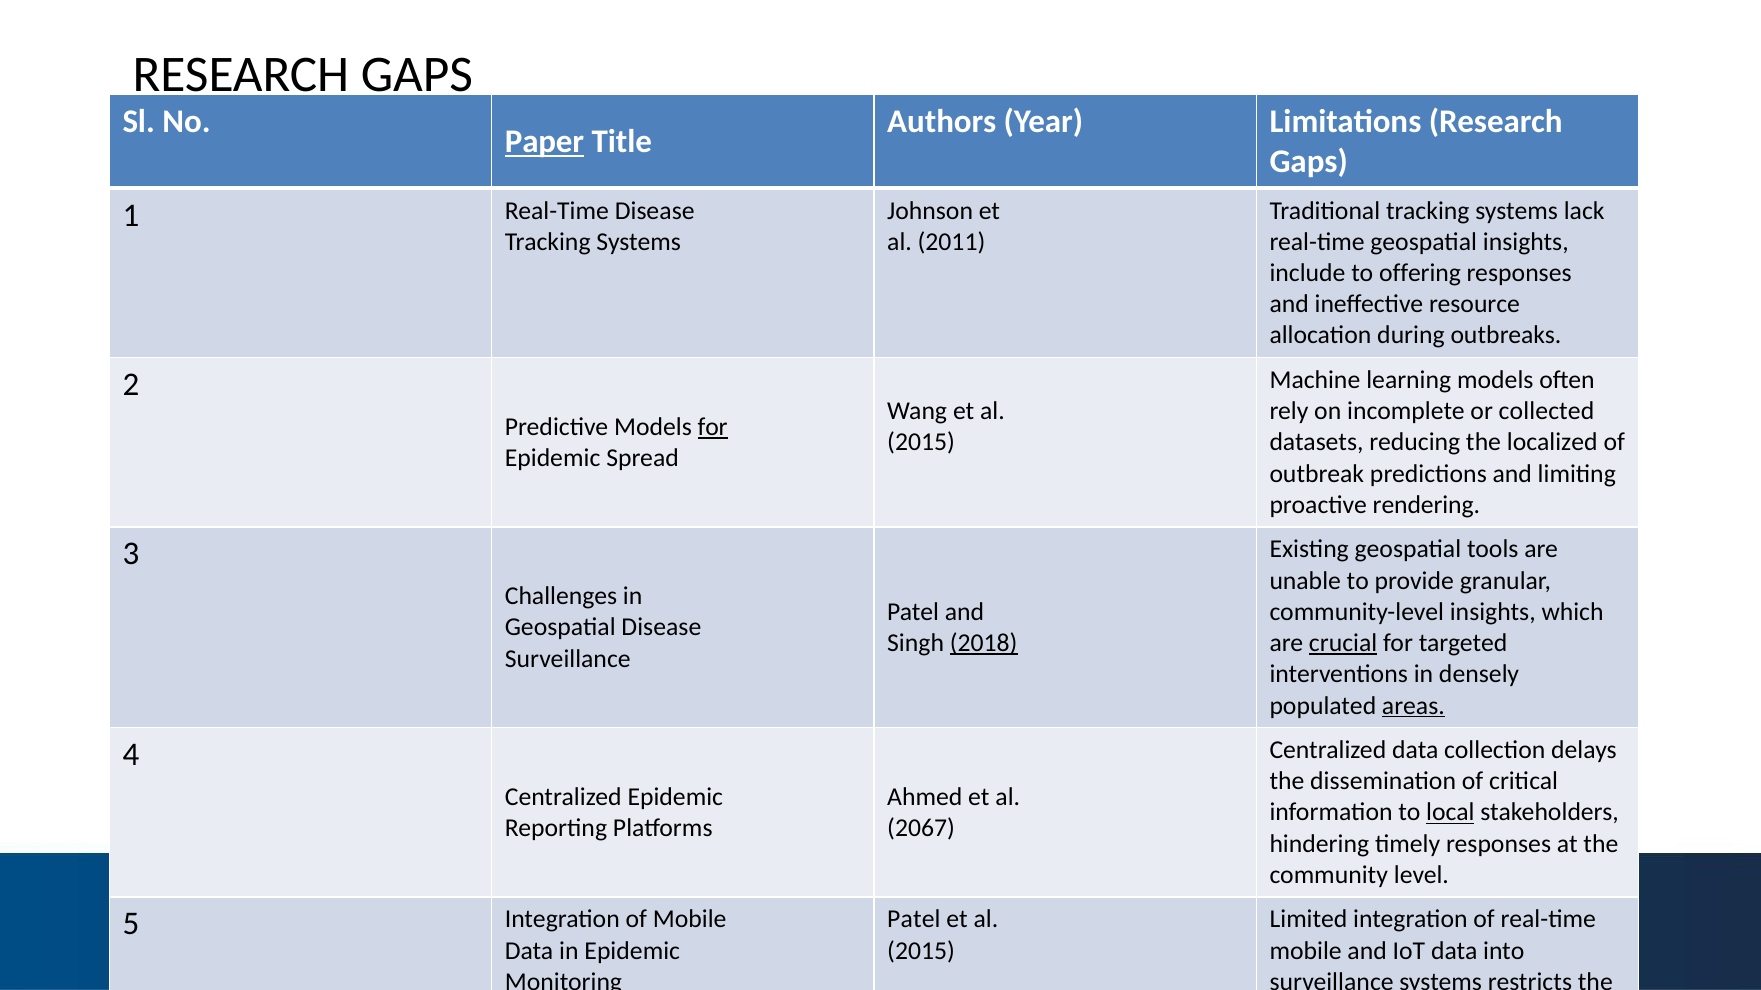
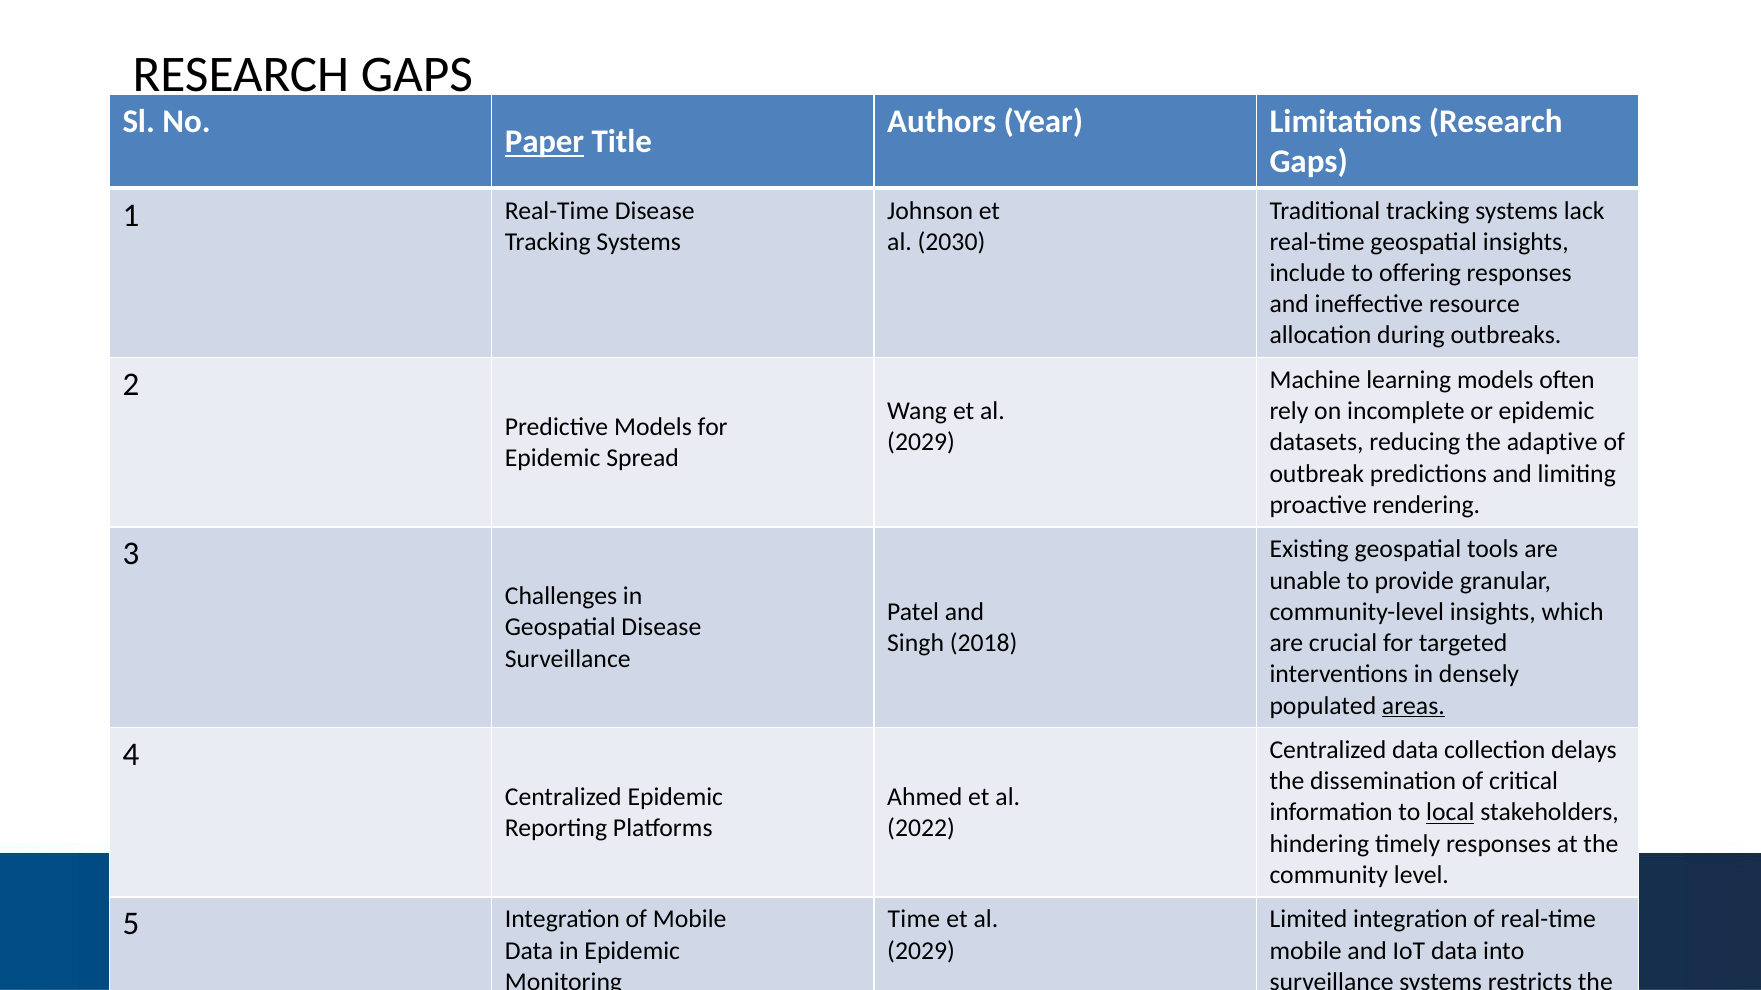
2011: 2011 -> 2030 (951, 242)
or collected: collected -> epidemic (1547, 411)
for underline: present -> none (713, 427)
2015: 2015 -> 2029 (921, 443)
localized: localized -> adaptive (1552, 443)
2018 underline: present -> none (984, 643)
crucial underline: present -> none (1343, 643)
2067: 2067 -> 2022 (921, 829)
Patel: Patel -> Time (914, 920)
2015: 2015 -> 2029 (921, 951)
